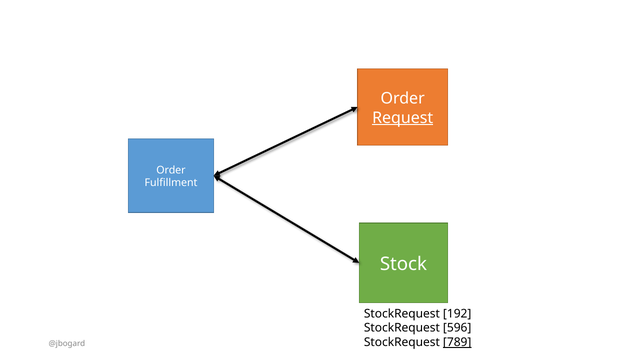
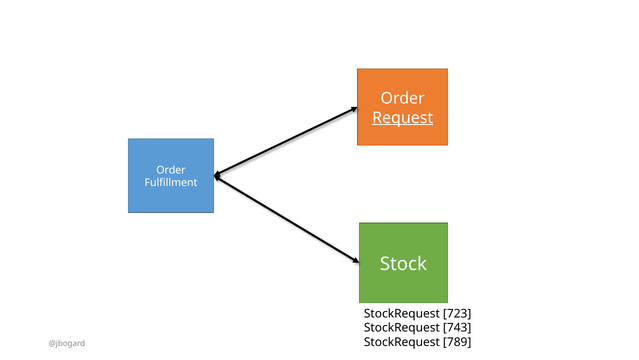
192: 192 -> 723 (457, 313)
596: 596 -> 743 (457, 327)
789 underline: present -> none (457, 342)
